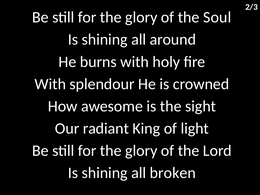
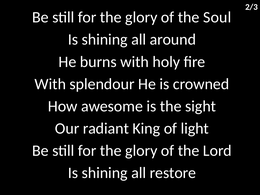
broken: broken -> restore (173, 173)
